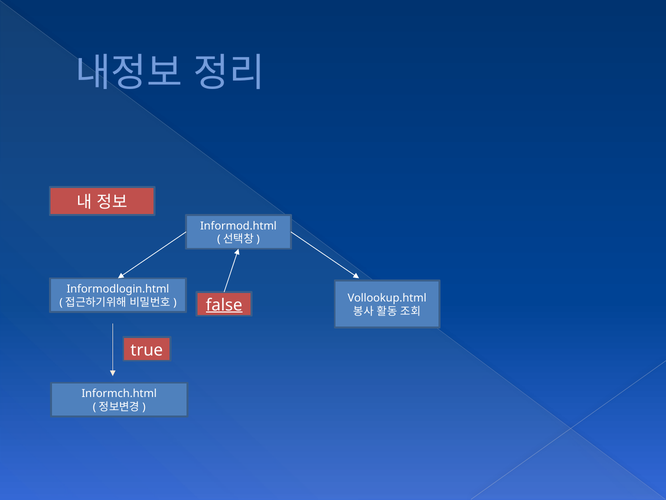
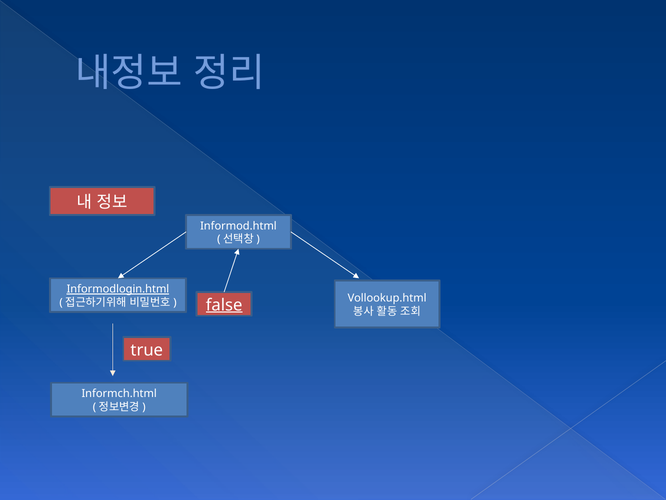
Informodlogin.html underline: none -> present (118, 289)
